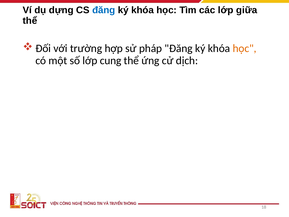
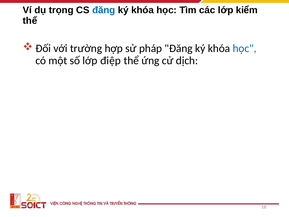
dựng: dựng -> trọng (61, 10)
giữa: giữa -> kiểm (247, 10)
học colour: orange -> blue (245, 48)
cung: cung -> điệp (111, 61)
